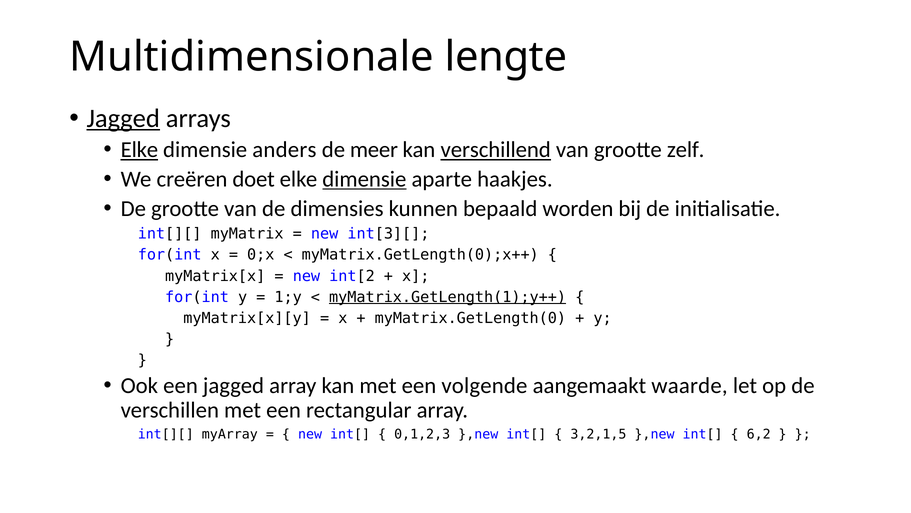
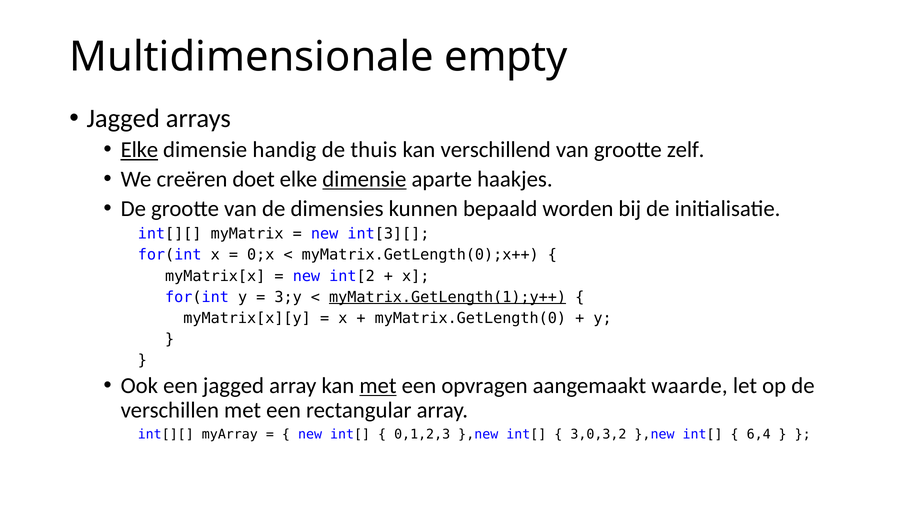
lengte: lengte -> empty (506, 57)
Jagged underline: present -> none (123, 118)
anders: anders -> handig (284, 150)
meer: meer -> thuis (374, 150)
verschillend underline: present -> none (496, 150)
1;y: 1;y -> 3;y (288, 297)
met underline: none -> present (378, 385)
volgende: volgende -> opvragen (485, 385)
3,2,1,5: 3,2,1,5 -> 3,0,3,2 (598, 434)
6,2: 6,2 -> 6,4 (759, 434)
